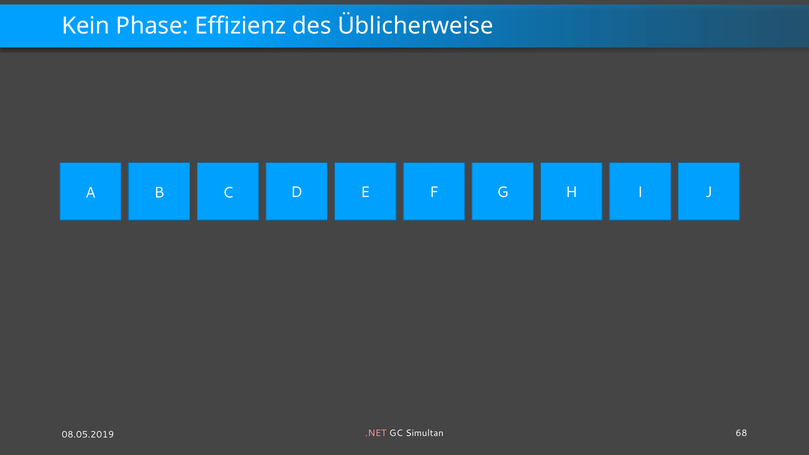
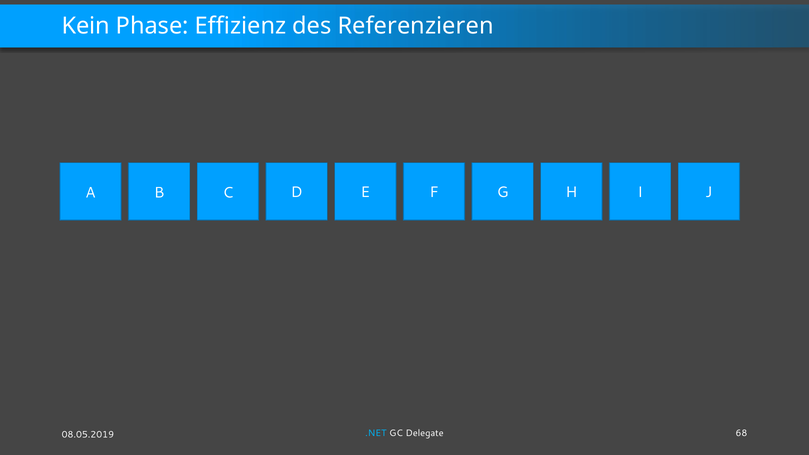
Üblicherweise: Üblicherweise -> Referenzieren (416, 26)
.NET colour: pink -> light blue (376, 433)
Simultan: Simultan -> Delegate (425, 433)
